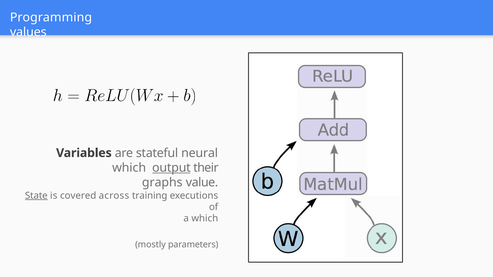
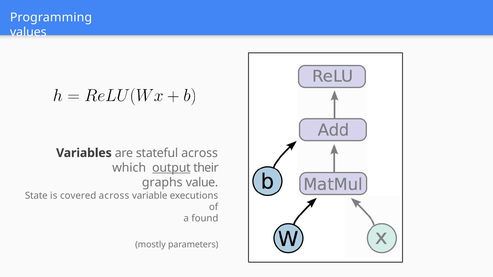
stateful neural: neural -> across (200, 153)
State underline: present -> none (36, 196)
training: training -> variable (150, 196)
a which: which -> found (205, 219)
